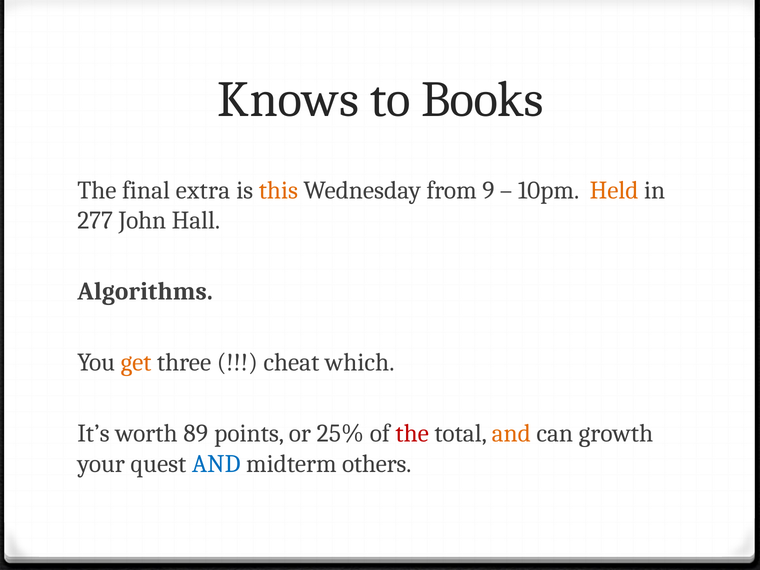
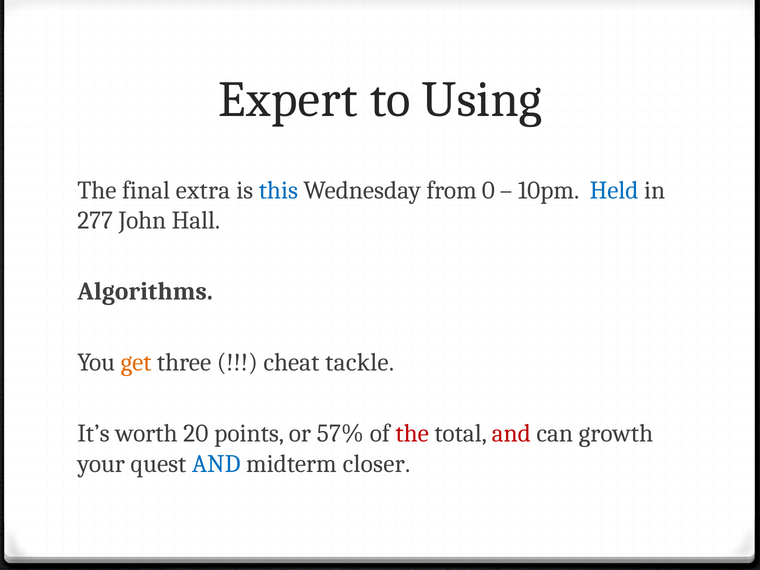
Knows: Knows -> Expert (288, 100)
Books: Books -> Using (482, 100)
this colour: orange -> blue (278, 190)
9: 9 -> 0 (488, 190)
Held colour: orange -> blue (614, 190)
which: which -> tackle (360, 362)
89: 89 -> 20 (196, 433)
25%: 25% -> 57% (340, 433)
and colour: orange -> red (511, 433)
others: others -> closer (376, 464)
